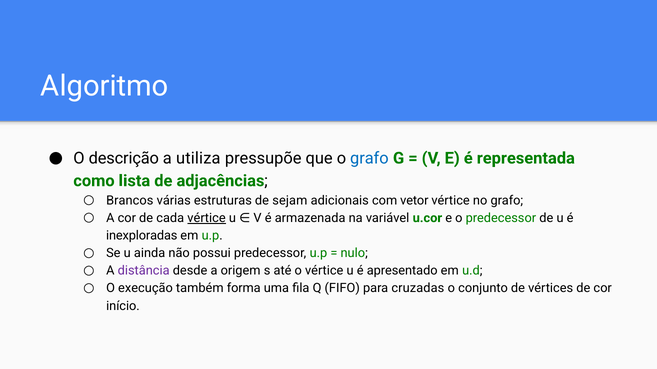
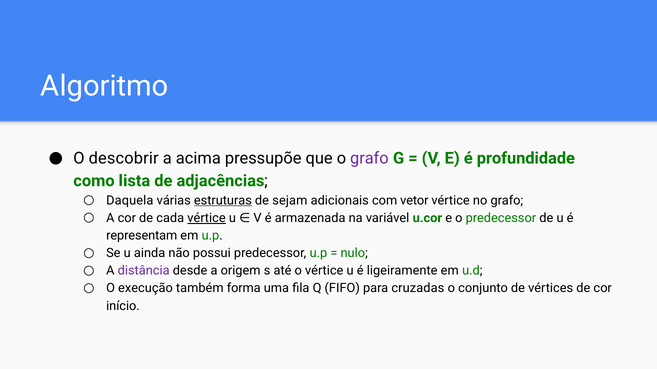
descrição: descrição -> descobrir (124, 158)
utiliza: utiliza -> acima (198, 158)
grafo colour: blue -> purple (369, 158)
representada: representada -> profundidade (526, 158)
Brancos: Brancos -> Daquela (130, 201)
estruturas underline: none -> present (223, 201)
inexploradas: inexploradas -> representam (142, 236)
apresentado: apresentado -> ligeiramente (402, 271)
